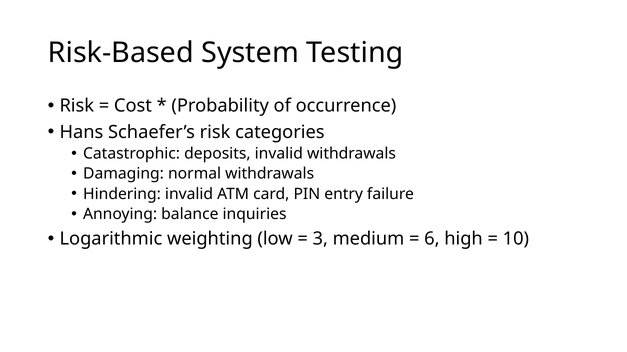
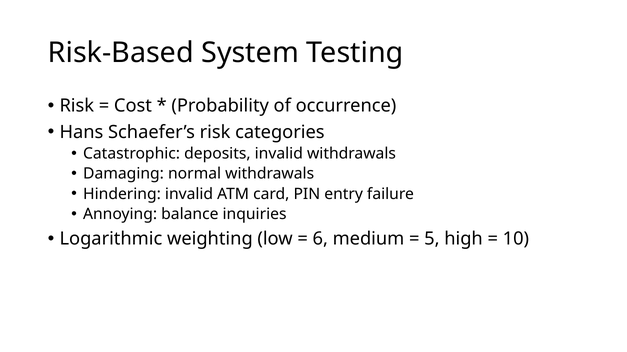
3: 3 -> 6 (320, 239)
6: 6 -> 5 (432, 239)
